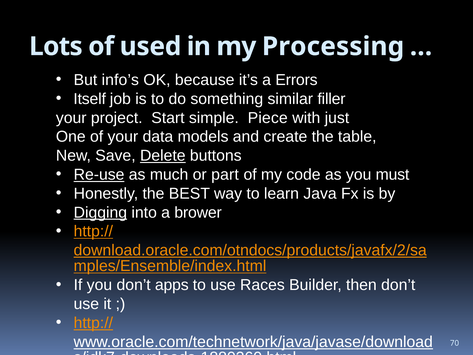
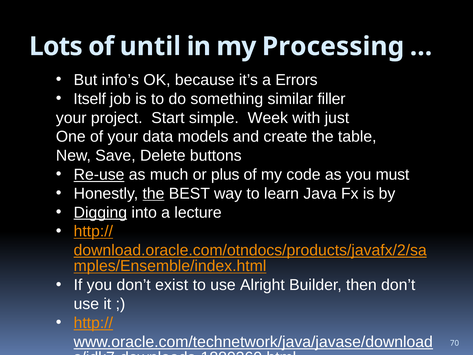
used: used -> until (150, 46)
Piece: Piece -> Week (268, 118)
Delete underline: present -> none (163, 156)
part: part -> plus (225, 174)
the underline: none -> present (153, 193)
brower: brower -> lecture (198, 212)
apps: apps -> exist (172, 285)
Races: Races -> Alright (262, 285)
